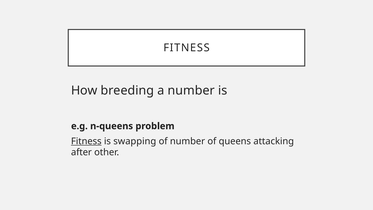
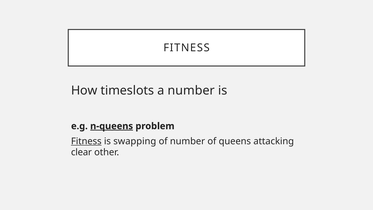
breeding: breeding -> timeslots (127, 90)
n-queens underline: none -> present (112, 126)
after: after -> clear (81, 152)
